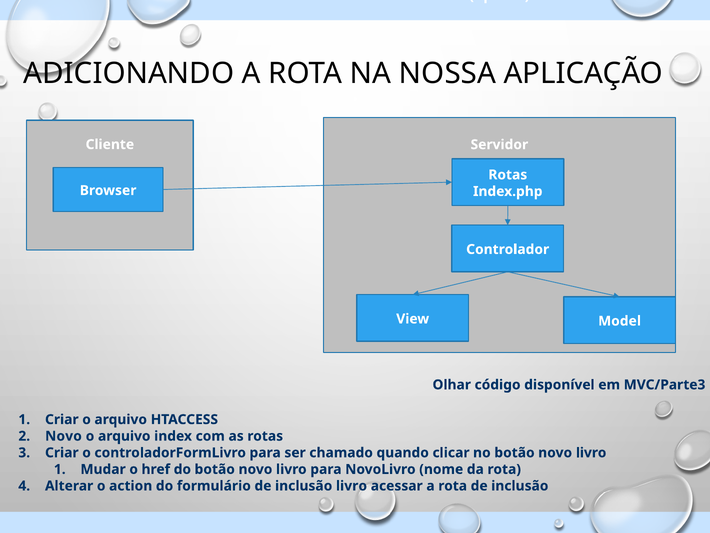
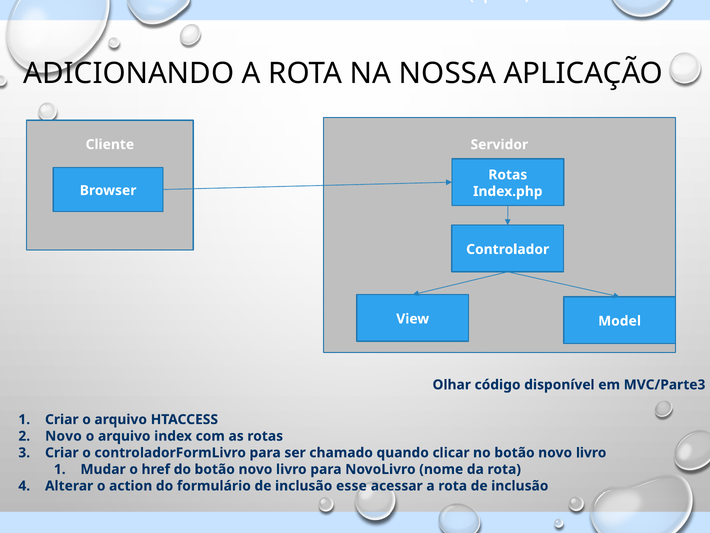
inclusão livro: livro -> esse (351, 485)
